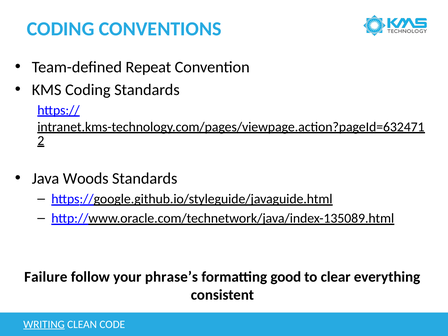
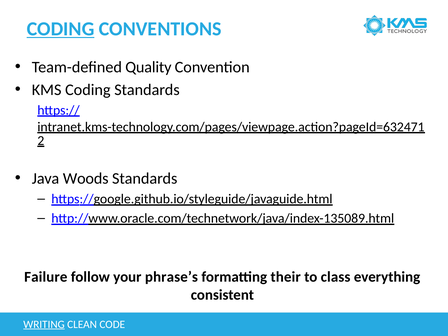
CODING underline: none -> present (61, 29)
Repeat: Repeat -> Quality (148, 67)
good: good -> their (286, 277)
clear: clear -> class (336, 277)
